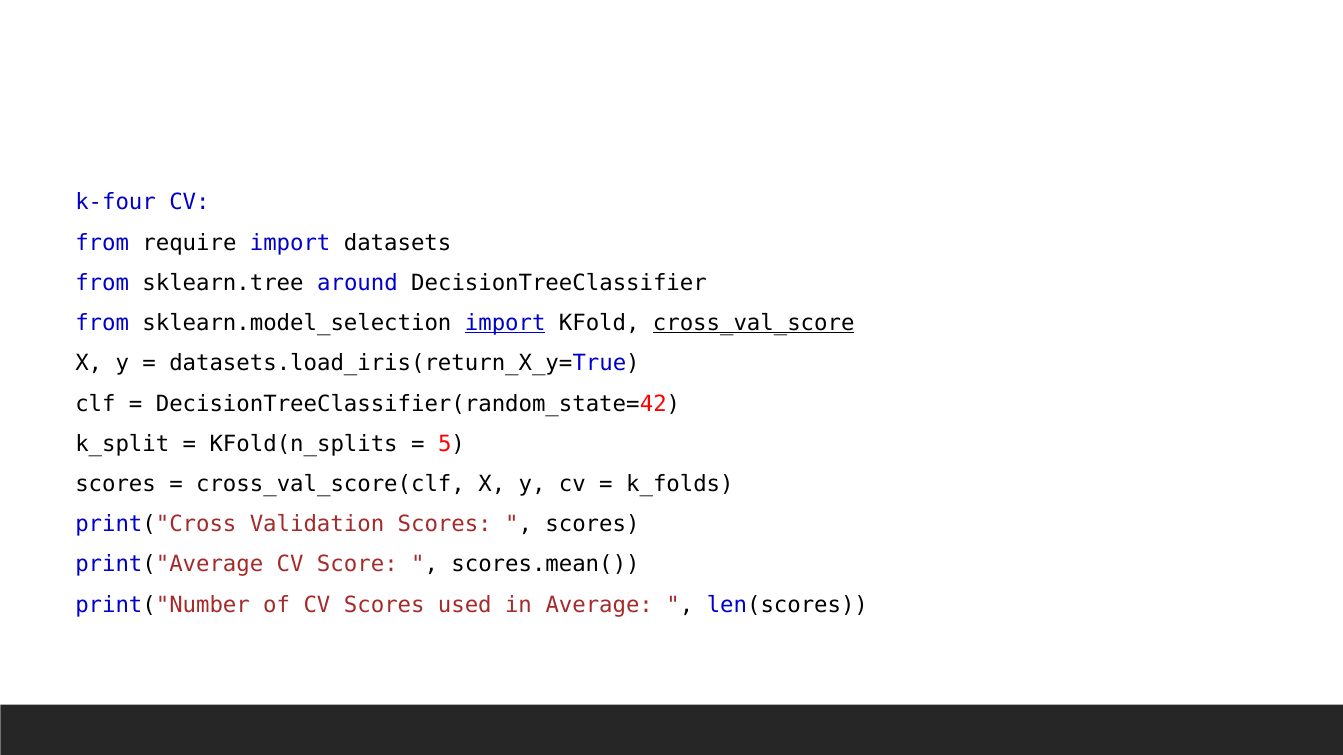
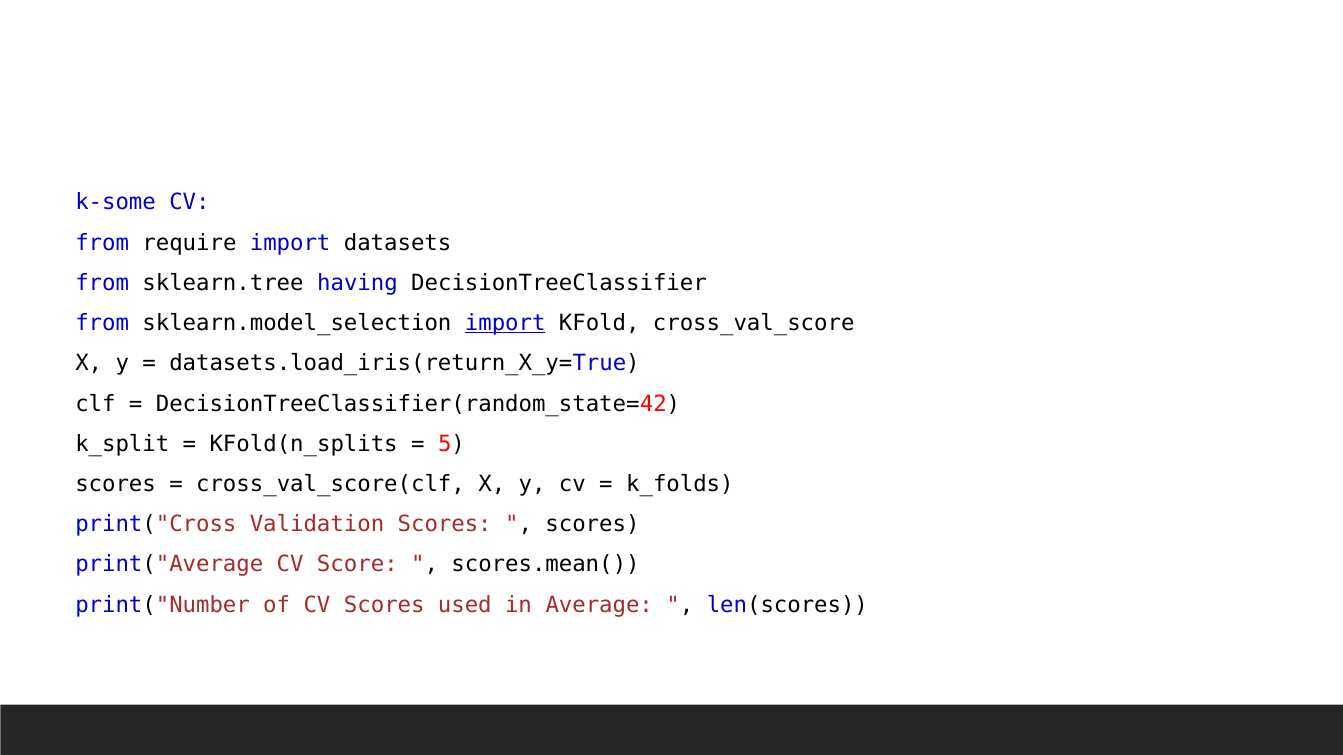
k-four: k-four -> k-some (116, 203)
around: around -> having (358, 283)
cross_val_score underline: present -> none (754, 323)
